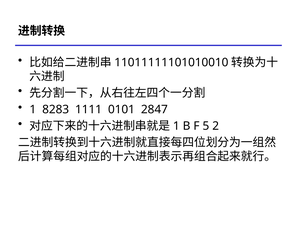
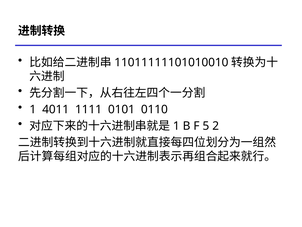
8283: 8283 -> 4011 (56, 109)
2847: 2847 -> 0110 (154, 109)
